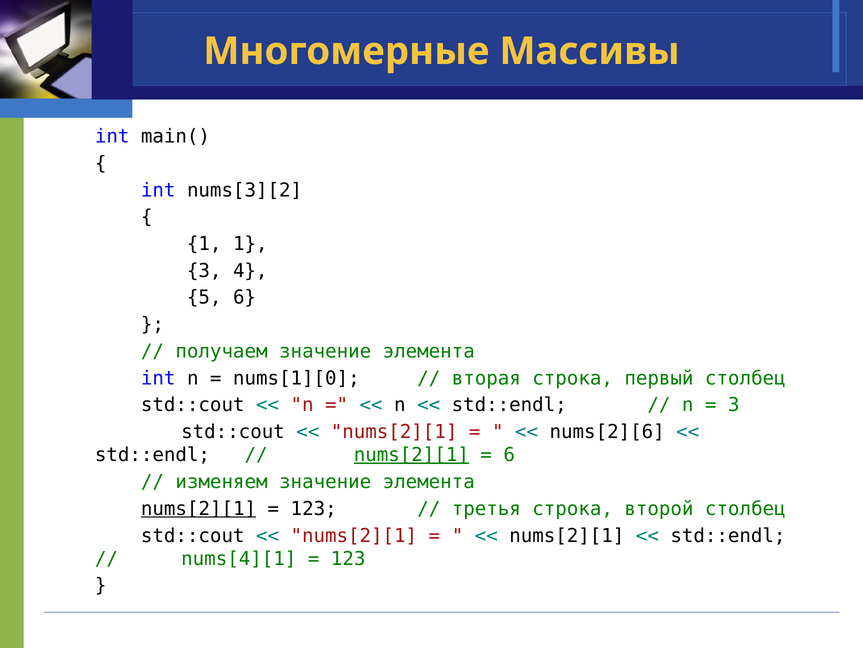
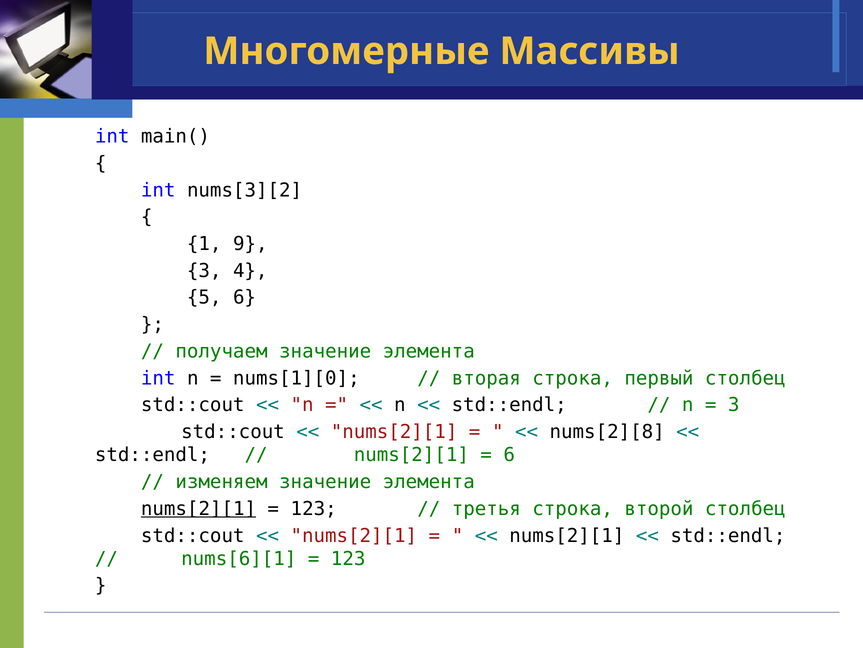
1 1: 1 -> 9 (250, 244)
nums[2][6: nums[2][6 -> nums[2][8 (607, 432)
nums[2][1 underline: present -> none (411, 455)
nums[4][1: nums[4][1 -> nums[6][1 (239, 558)
